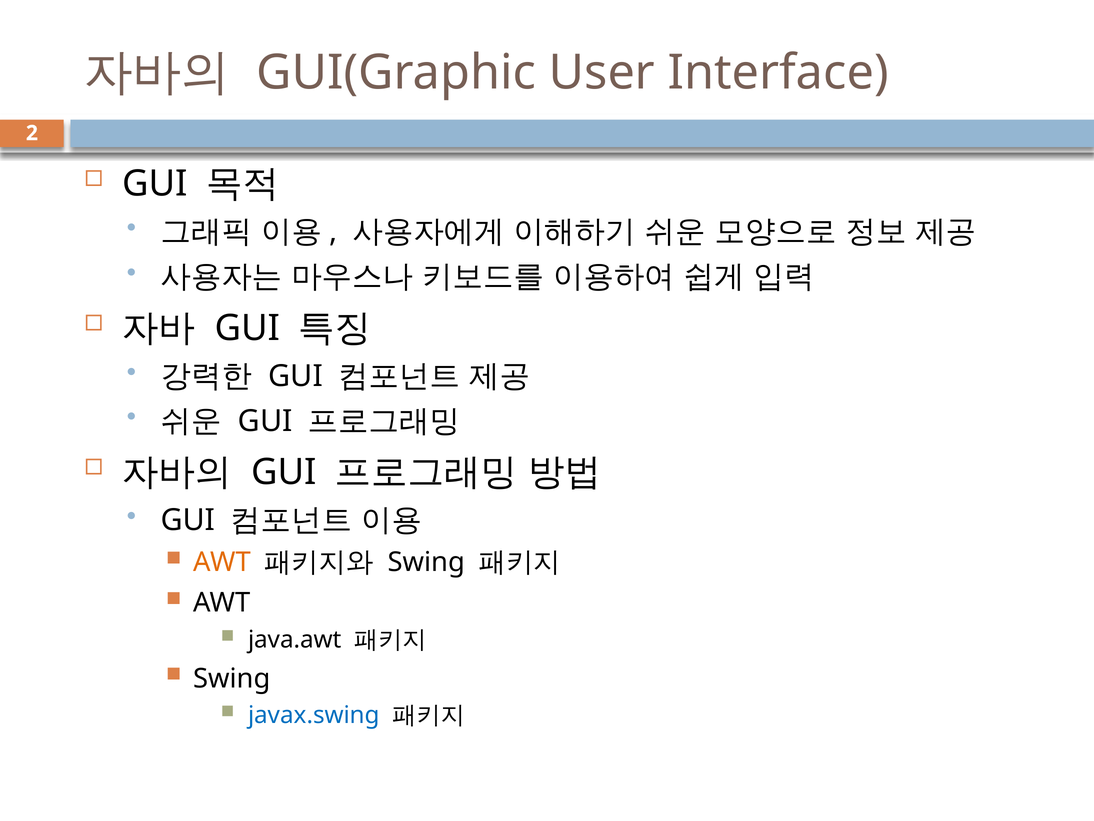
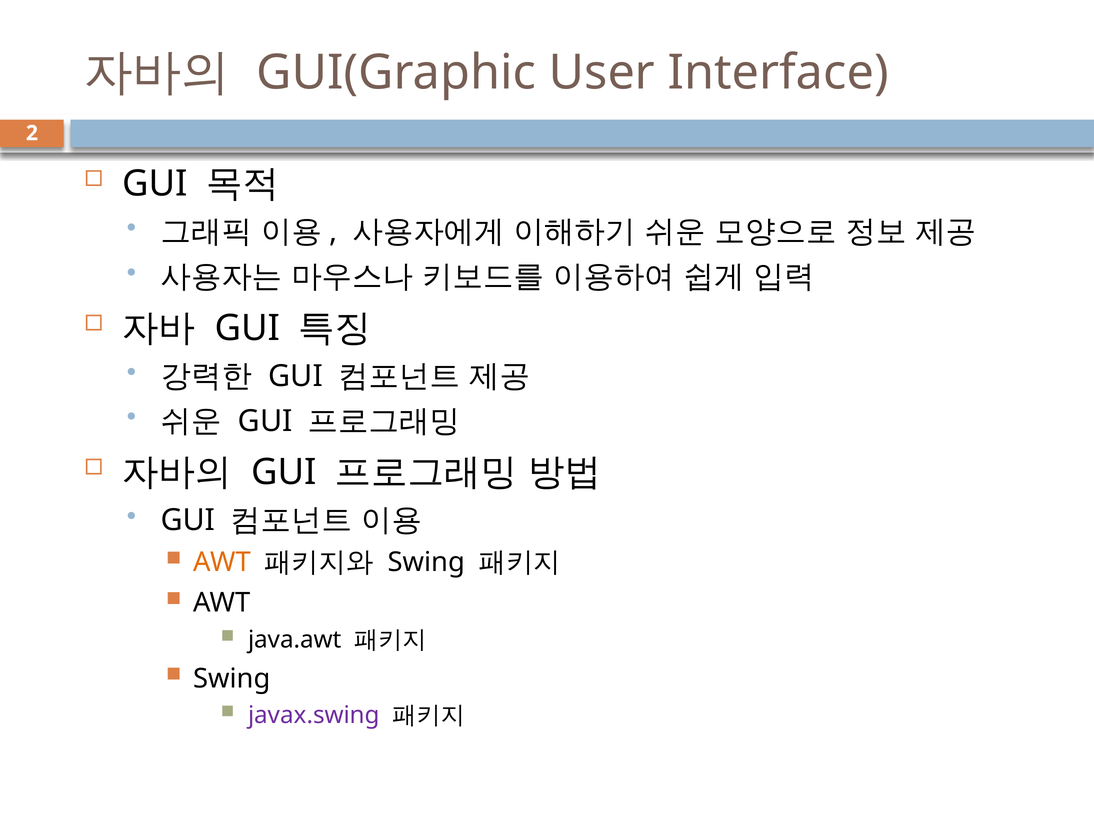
javax.swing colour: blue -> purple (314, 715)
